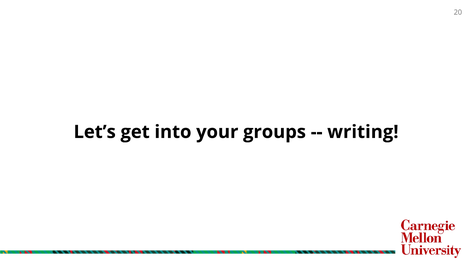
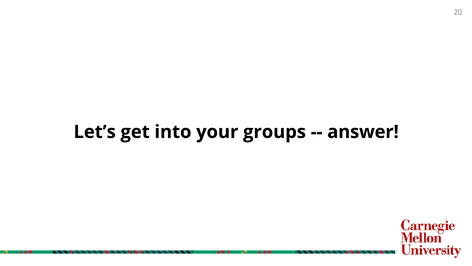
writing: writing -> answer (363, 132)
